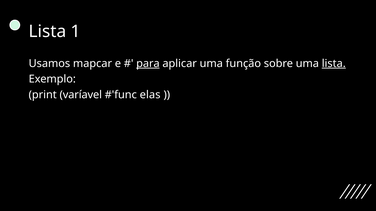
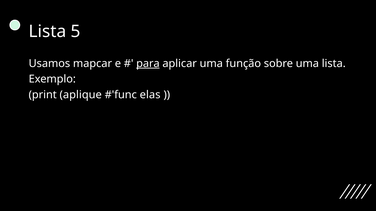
1: 1 -> 5 (76, 32)
lista underline: present -> none (334, 64)
varíavel: varíavel -> aplique (81, 95)
